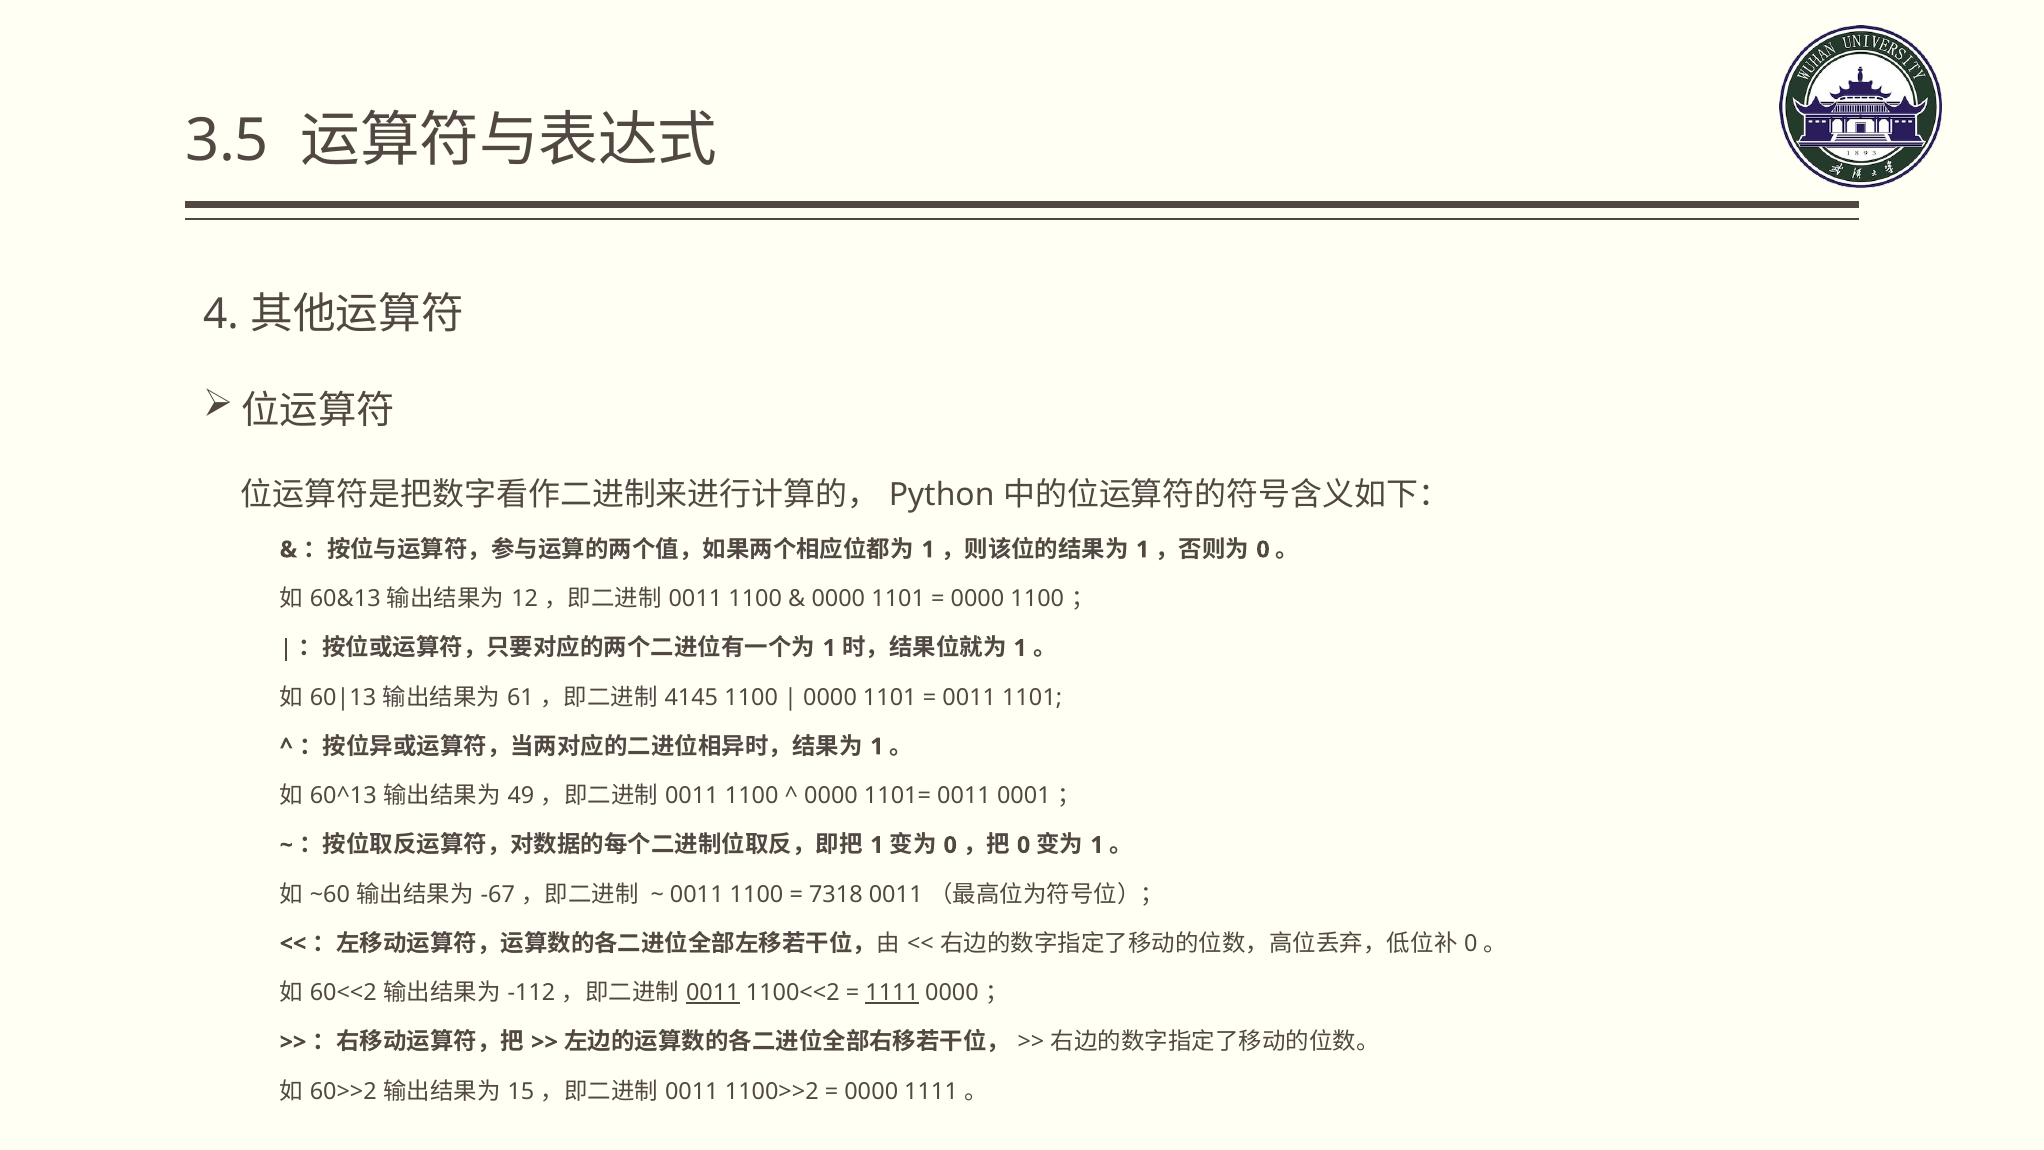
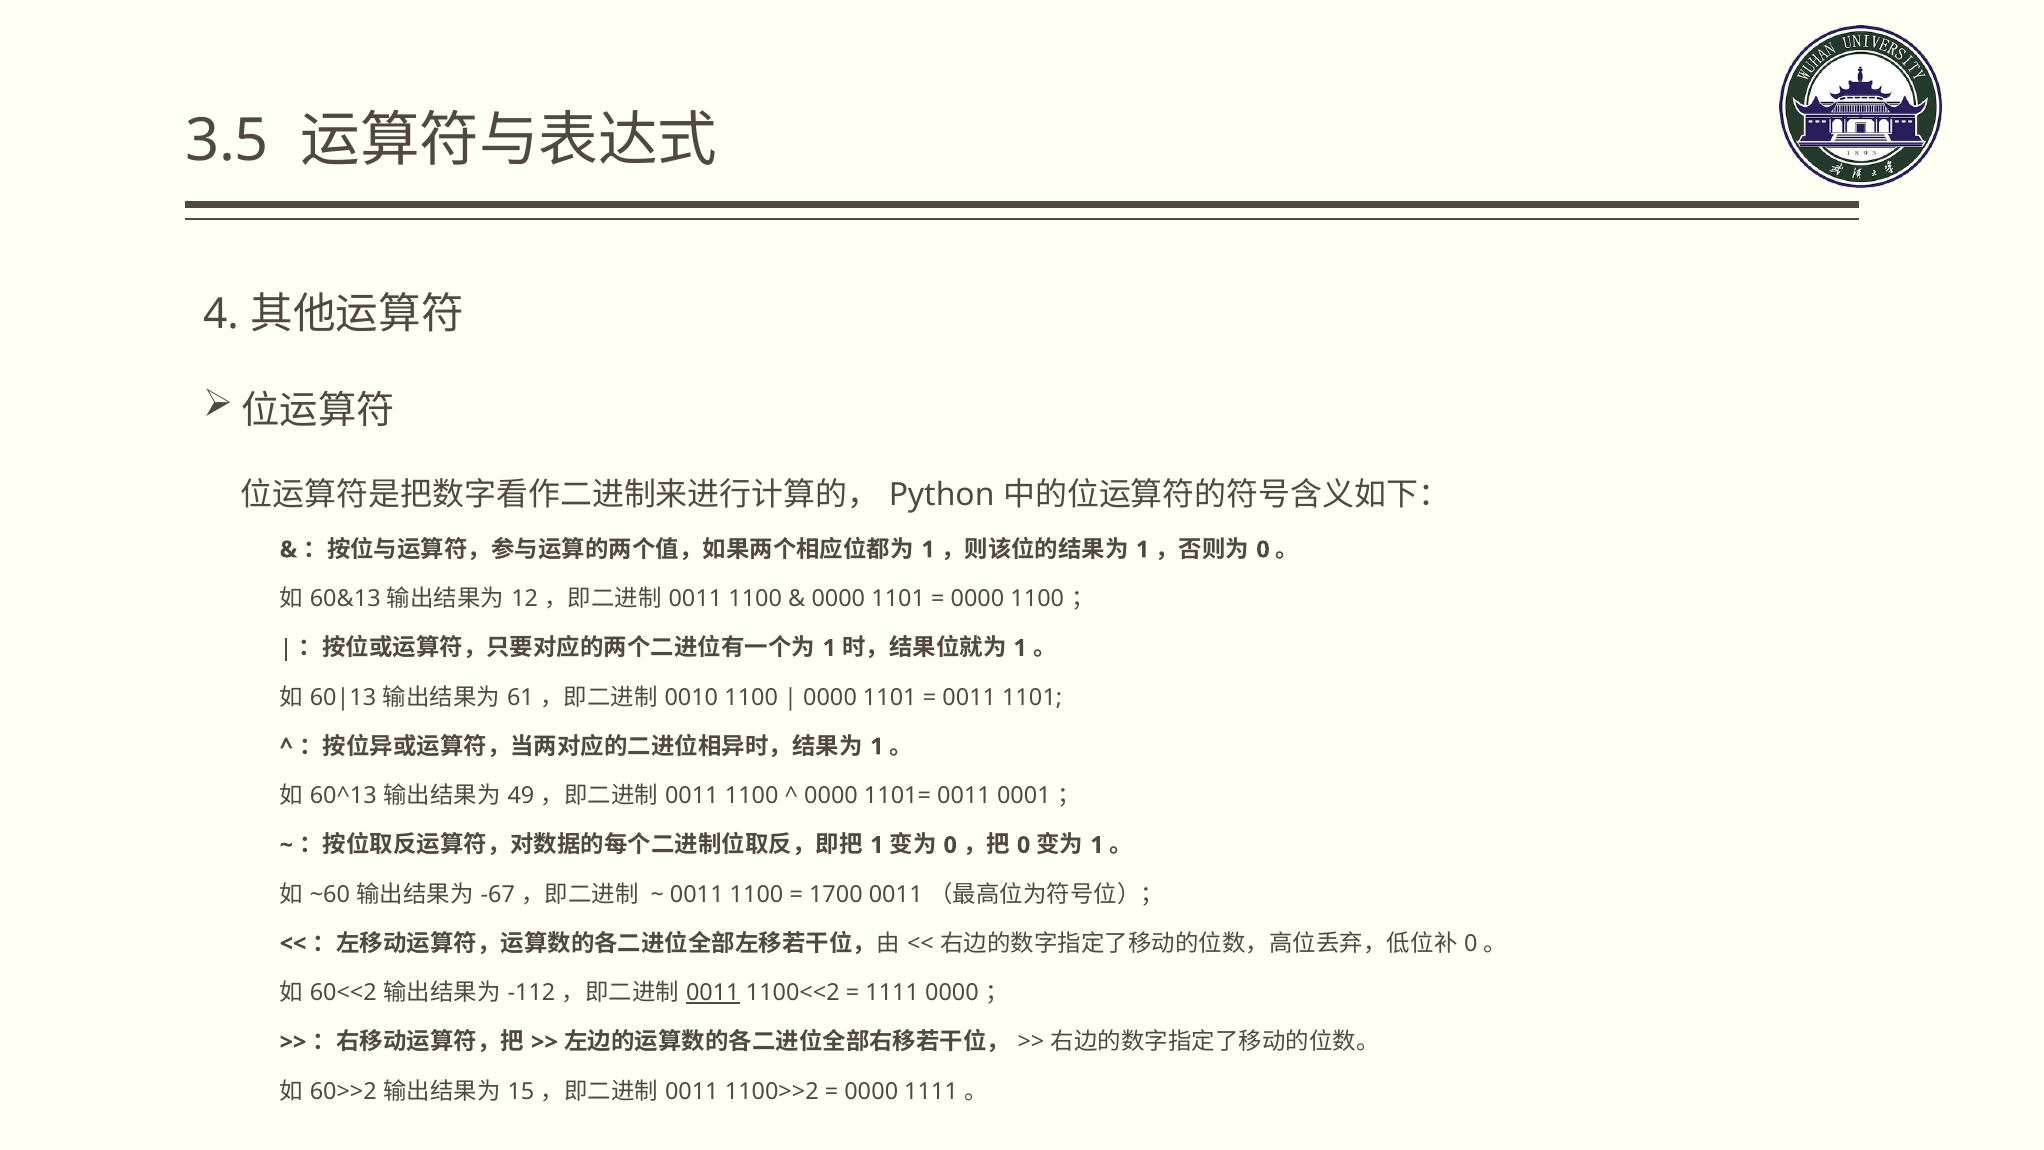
4145: 4145 -> 0010 (691, 697)
7318: 7318 -> 1700 (836, 894)
1111 underline: present -> none (892, 993)
